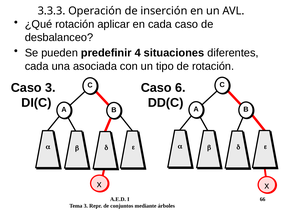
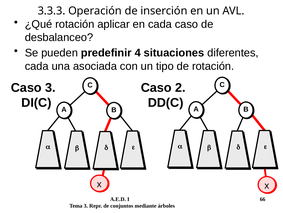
6: 6 -> 2 (180, 87)
